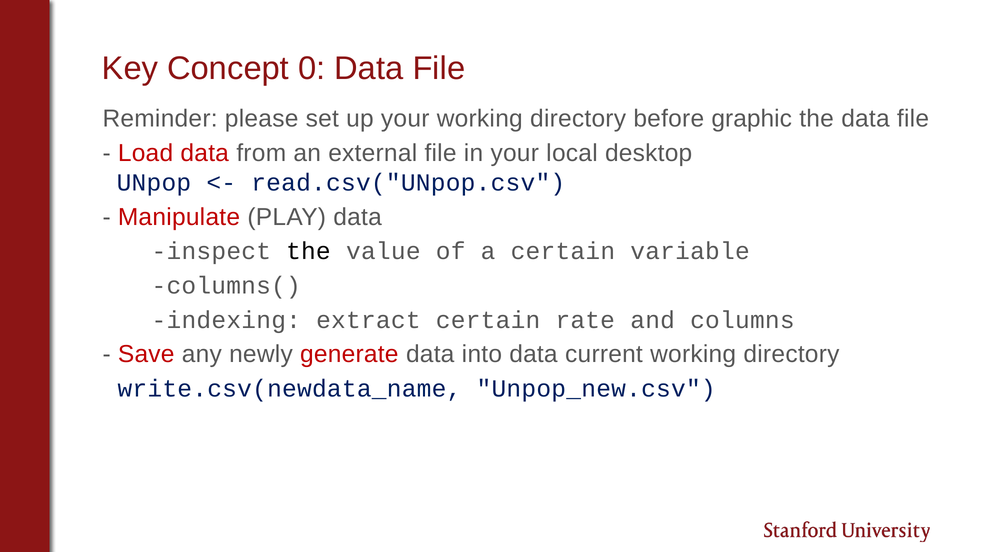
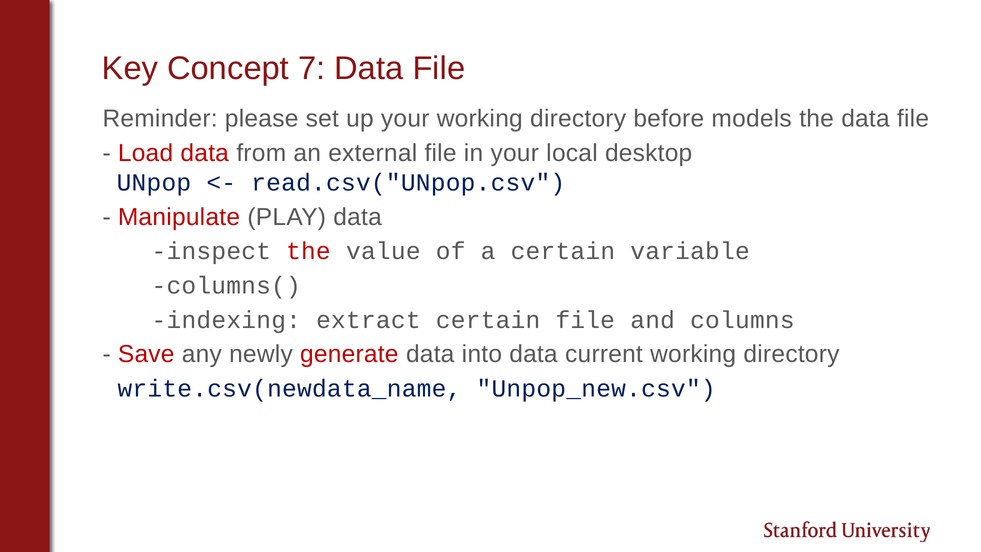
0: 0 -> 7 (312, 69)
graphic: graphic -> models (752, 119)
the colour: black -> red (308, 251)
certain rate: rate -> file (585, 320)
